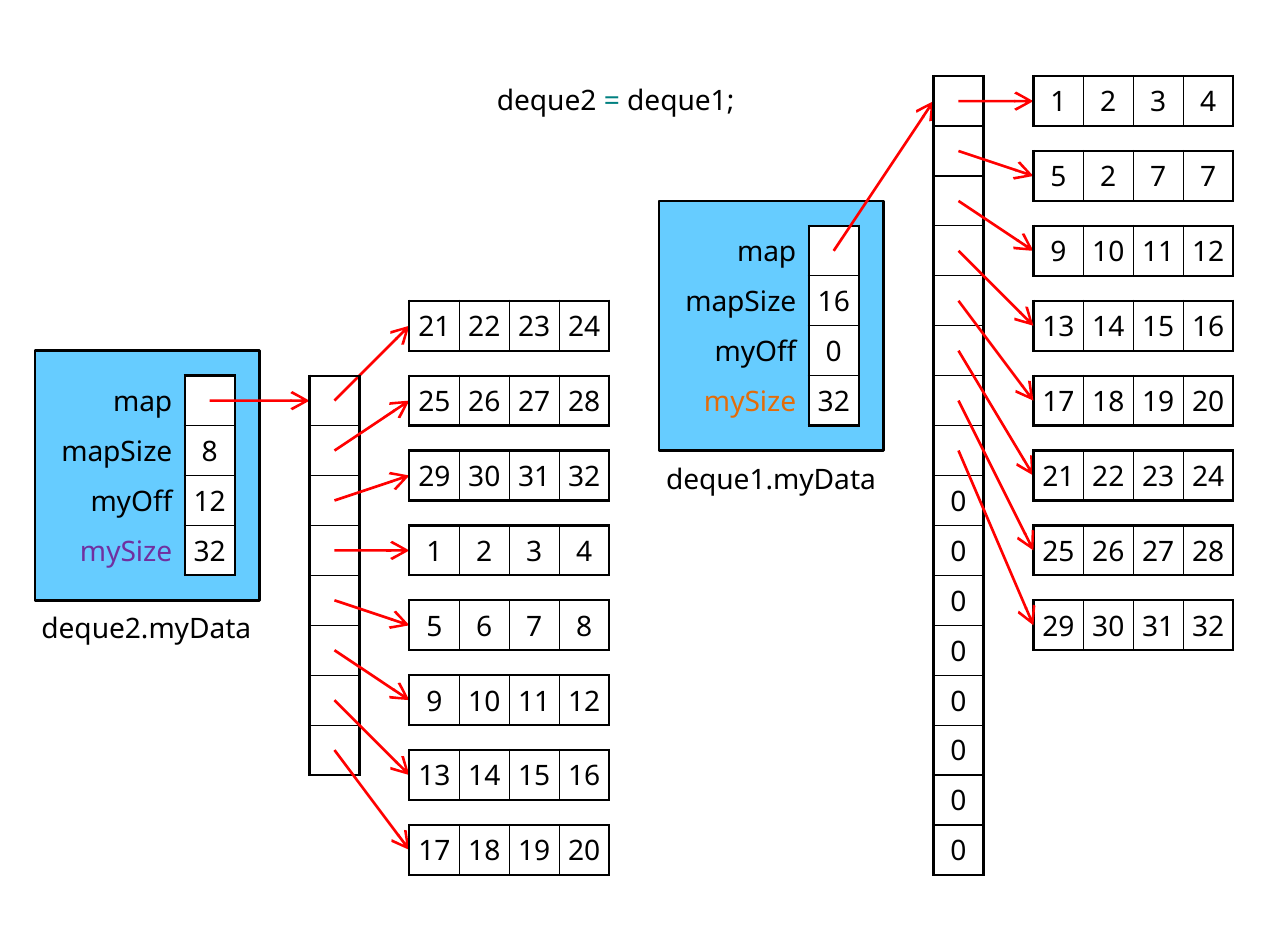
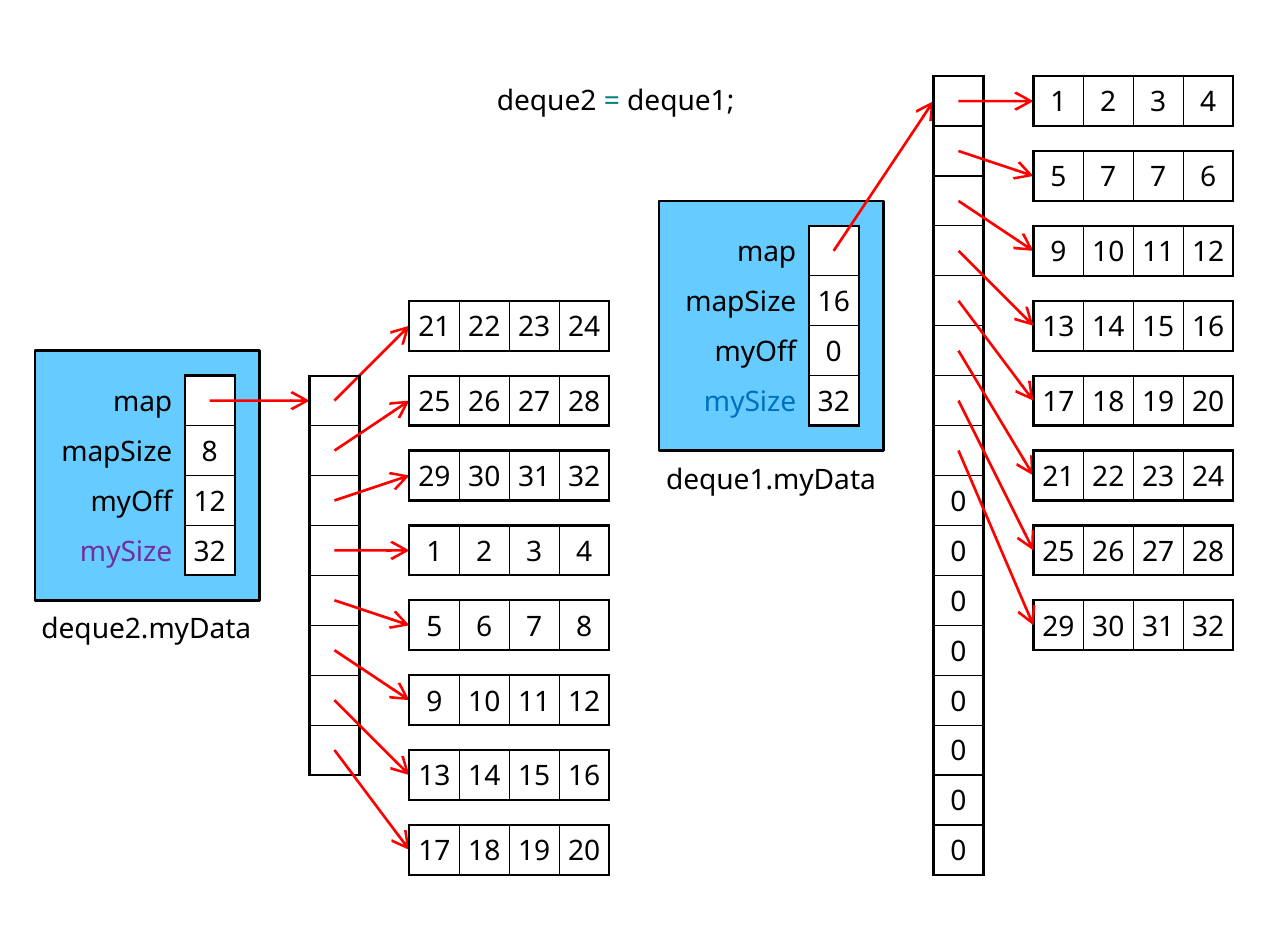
5 2: 2 -> 7 (1108, 178)
7 7: 7 -> 6 (1208, 178)
mySize colour: orange -> blue (750, 402)
